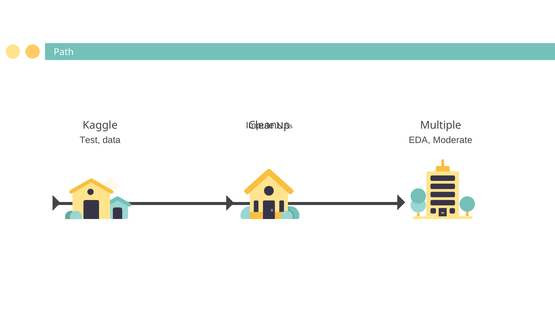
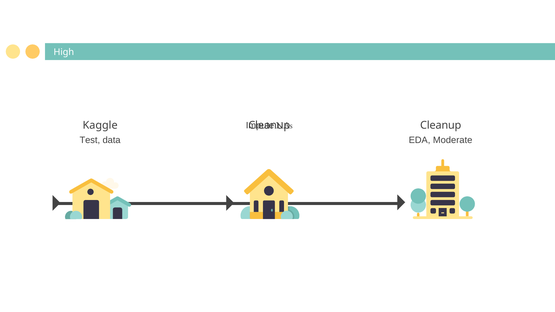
Path: Path -> High (64, 52)
Multiple: Multiple -> Cleanup (441, 125)
